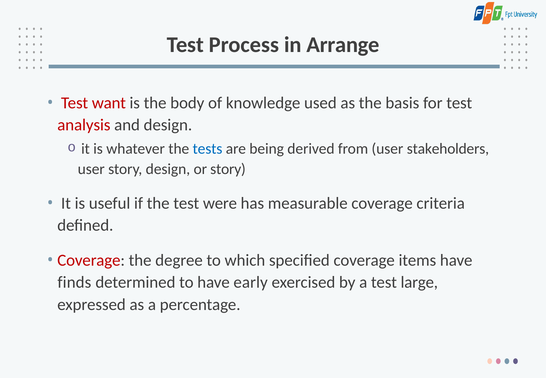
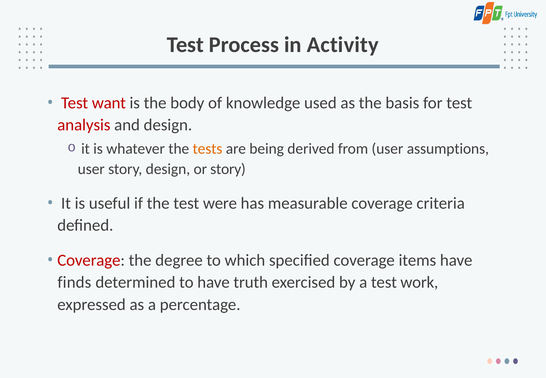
Arrange: Arrange -> Activity (343, 45)
tests colour: blue -> orange (208, 149)
stakeholders: stakeholders -> assumptions (448, 149)
early: early -> truth (251, 282)
large: large -> work (419, 282)
